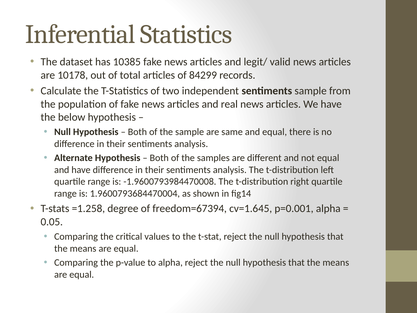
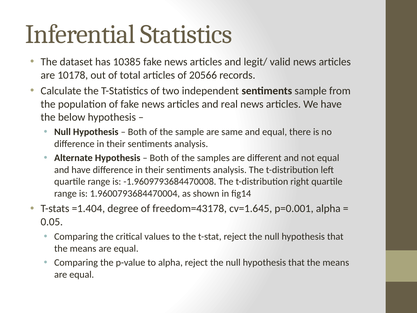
84299: 84299 -> 20566 (203, 75)
-1.9600793984470008: -1.9600793984470008 -> -1.9609793684470008 (170, 182)
=1.258: =1.258 -> =1.404 (88, 208)
freedom=67394: freedom=67394 -> freedom=43178 (190, 208)
